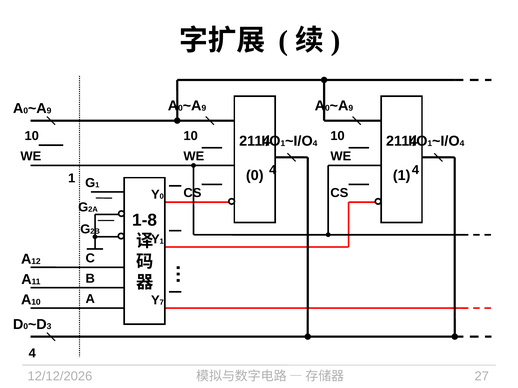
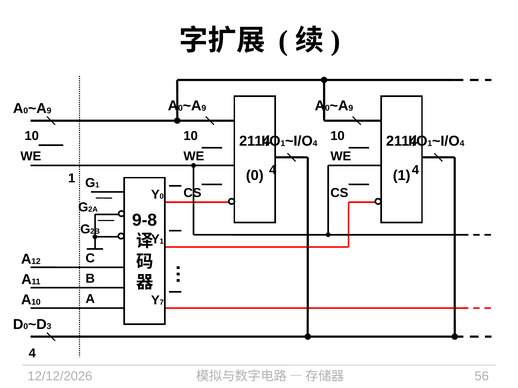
1-8: 1-8 -> 9-8 (145, 221)
27: 27 -> 56 (482, 377)
